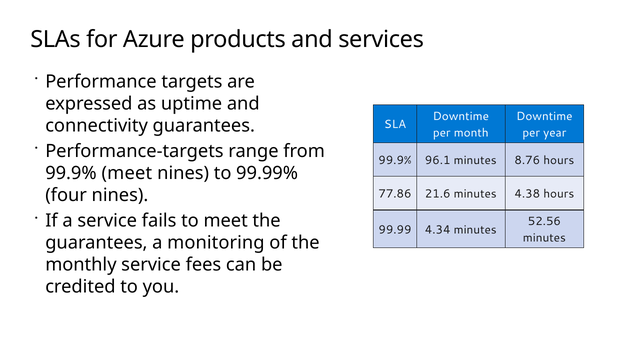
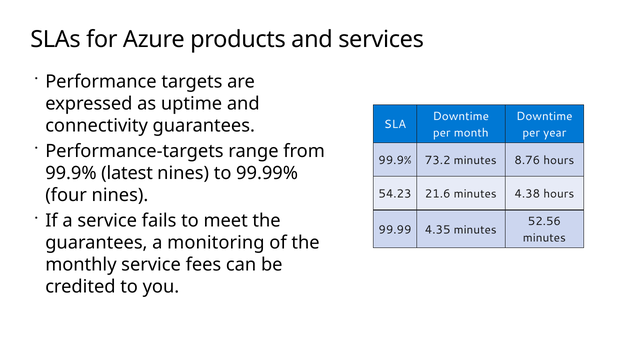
96.1: 96.1 -> 73.2 (438, 160)
99.9% meet: meet -> latest (127, 173)
77.86: 77.86 -> 54.23 (395, 194)
4.34: 4.34 -> 4.35 (438, 229)
